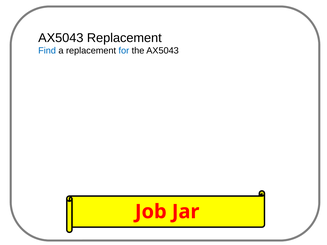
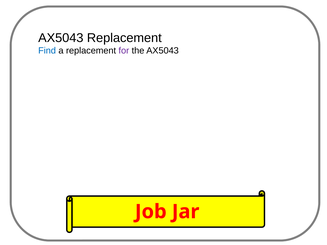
for colour: blue -> purple (124, 51)
